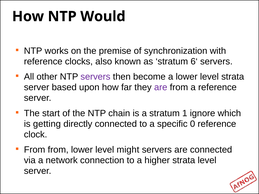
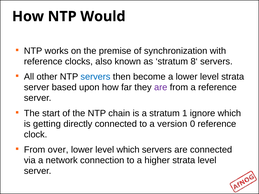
6‘: 6‘ -> 8‘ (194, 62)
servers colour: purple -> blue (95, 77)
specific: specific -> version (172, 124)
From from: from -> over (58, 150)
level might: might -> which (128, 150)
